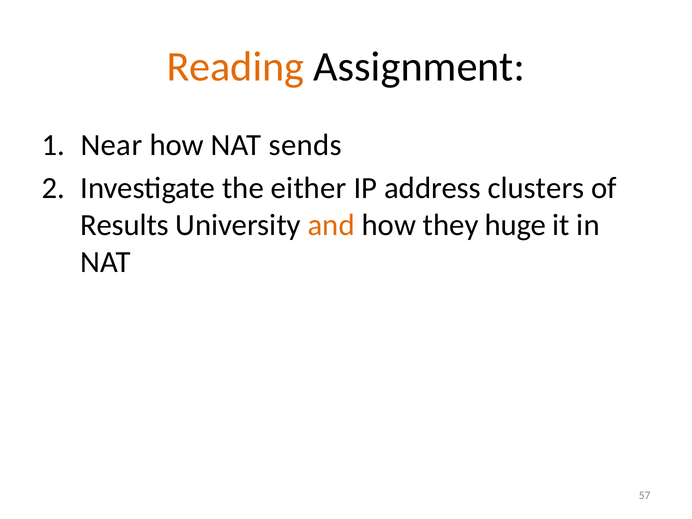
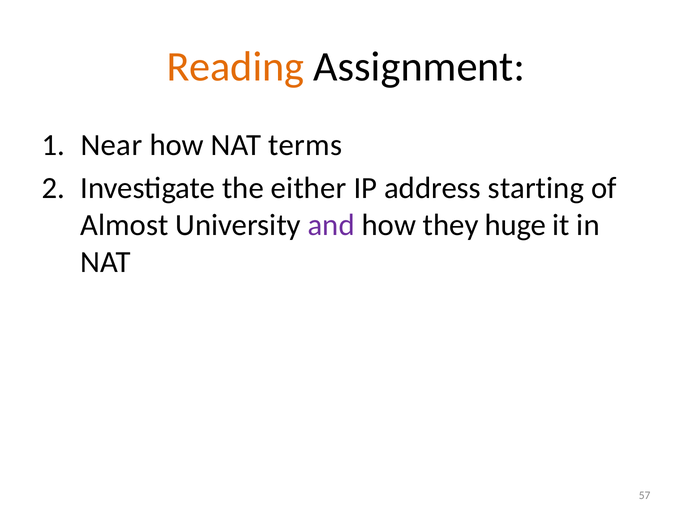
sends: sends -> terms (305, 145)
clusters: clusters -> starting (536, 188)
Results: Results -> Almost (124, 225)
and colour: orange -> purple (331, 225)
